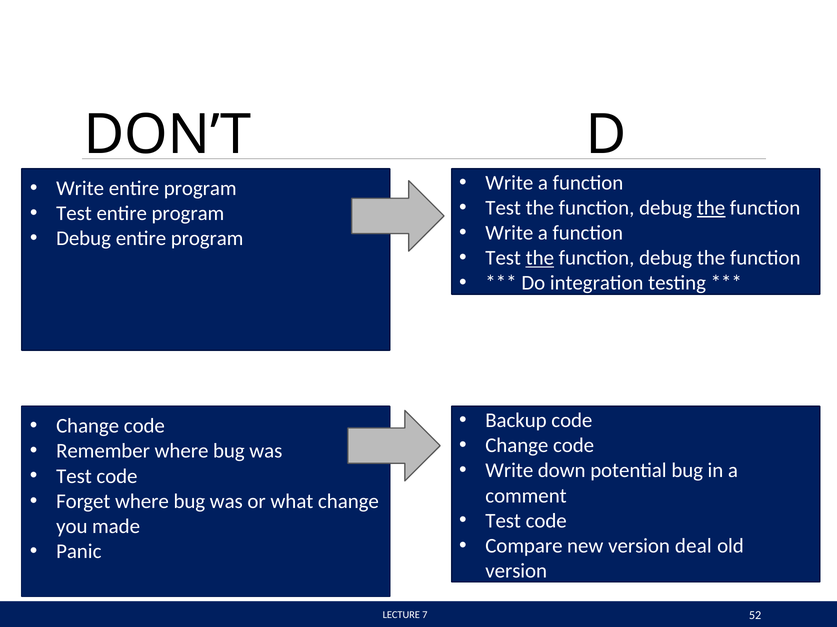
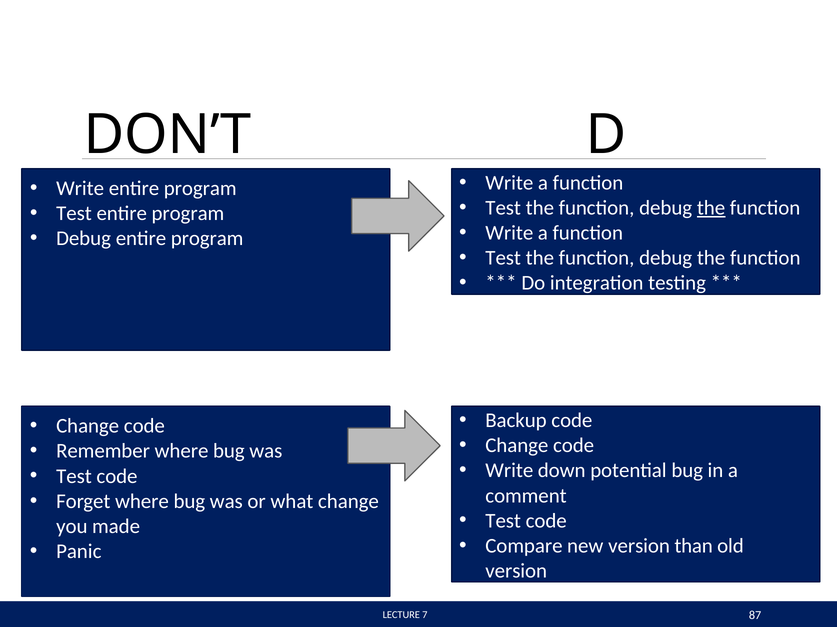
the underline: present -> none (540, 258)
deal: deal -> than (694, 546)
52: 52 -> 87 (755, 616)
